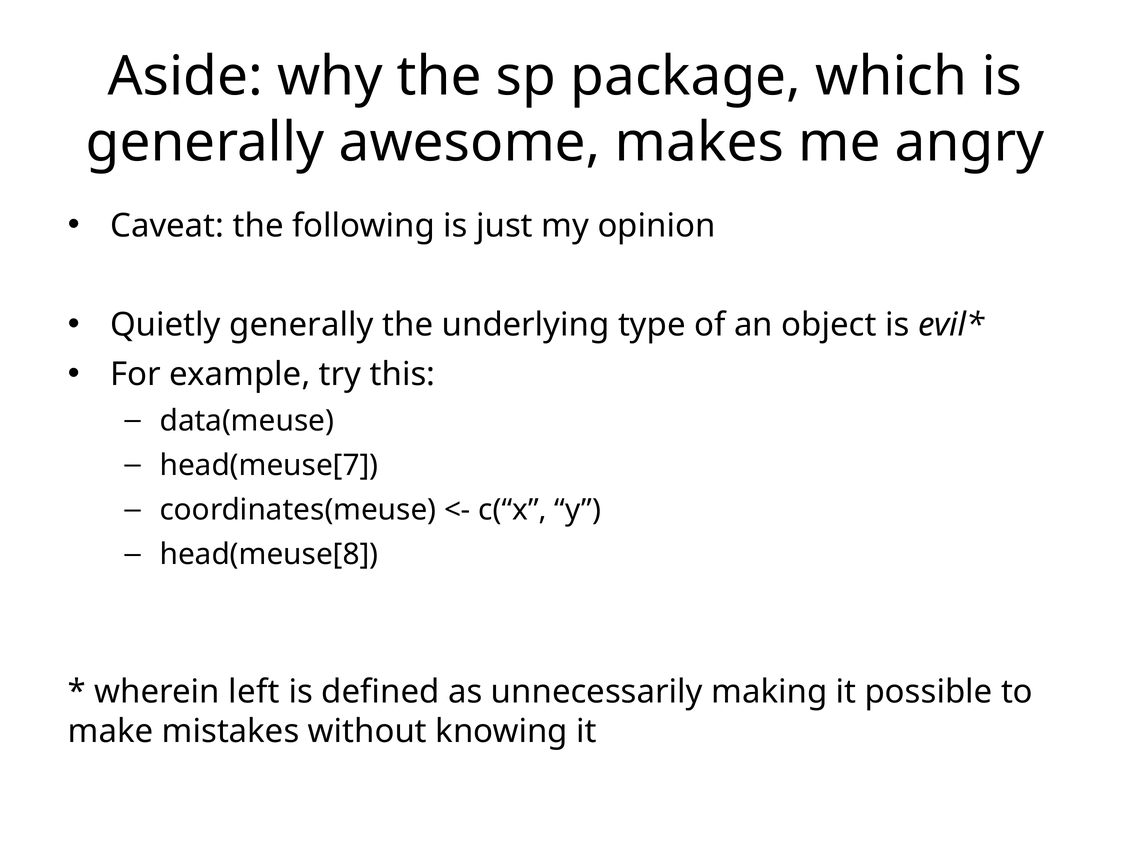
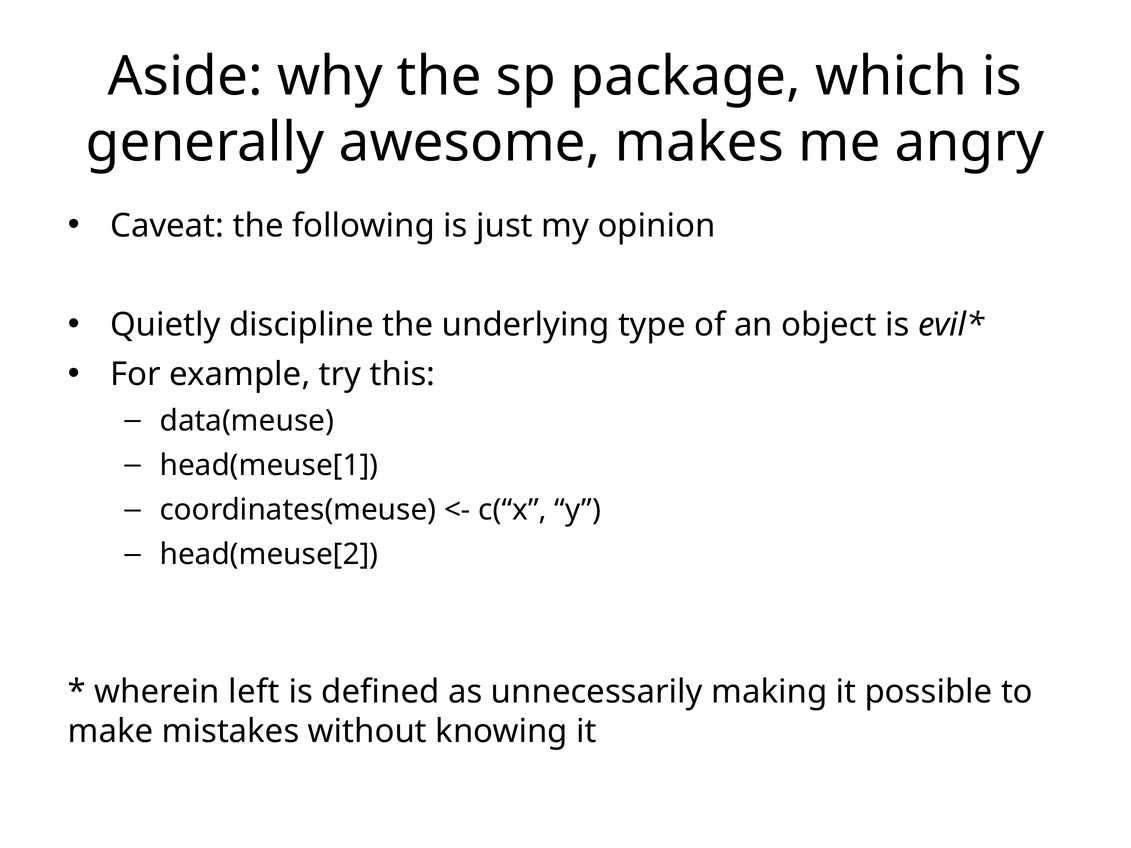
Quietly generally: generally -> discipline (302, 325)
head(meuse[7: head(meuse[7 -> head(meuse[1 (269, 466)
head(meuse[8: head(meuse[8 -> head(meuse[2 (269, 555)
